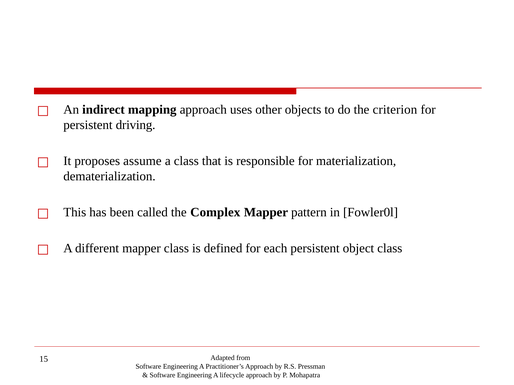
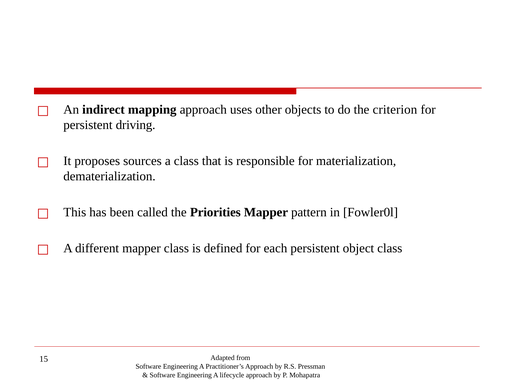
assume: assume -> sources (142, 161)
Complex: Complex -> Priorities (215, 212)
